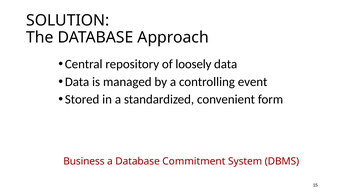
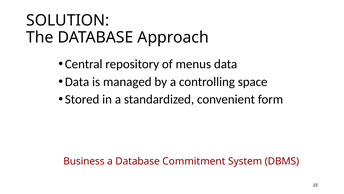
loosely: loosely -> menus (193, 64)
event: event -> space (253, 82)
